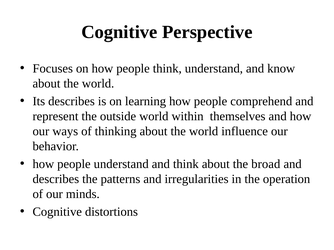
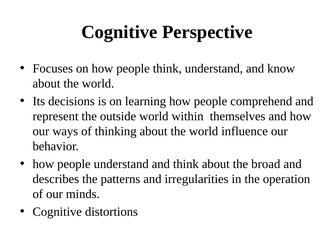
Its describes: describes -> decisions (72, 101)
